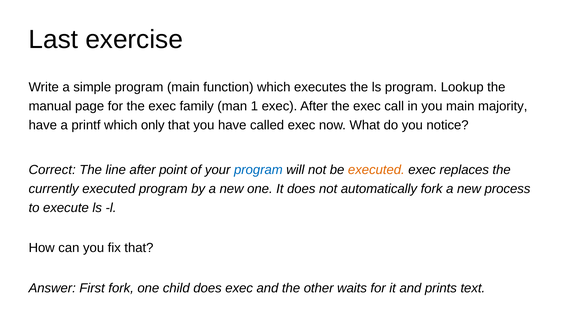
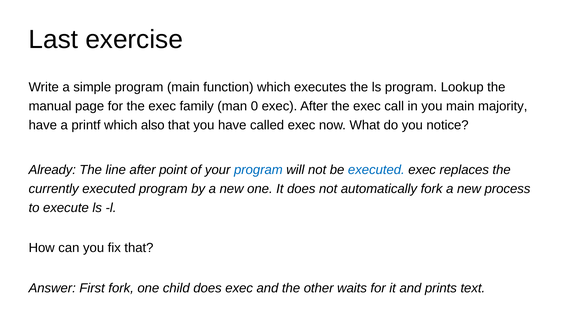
1: 1 -> 0 (254, 106)
only: only -> also (153, 125)
Correct: Correct -> Already (52, 170)
executed colour: orange -> blue (376, 170)
